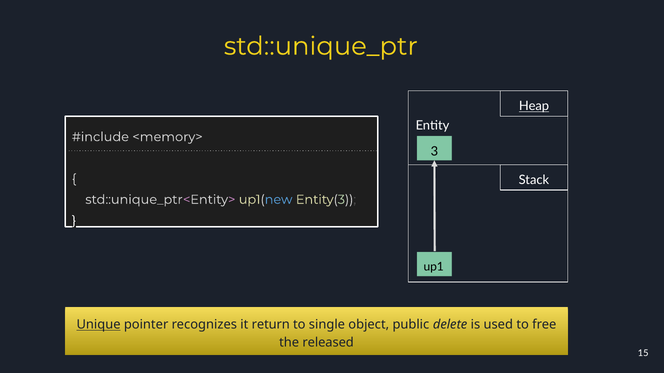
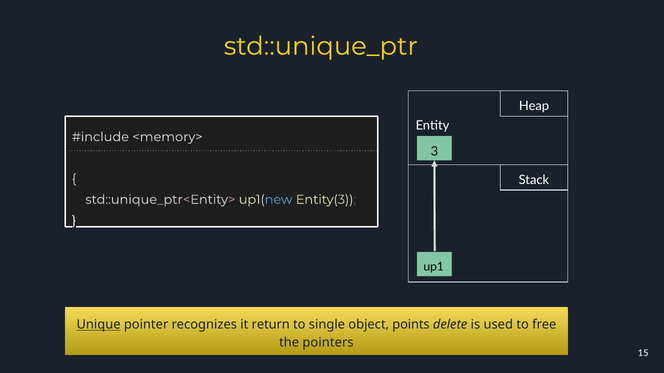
Heap underline: present -> none (534, 106)
public: public -> points (411, 325)
released: released -> pointers (328, 343)
